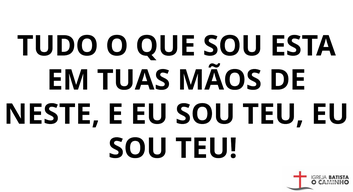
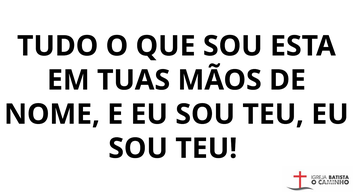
NESTE: NESTE -> NOME (52, 114)
